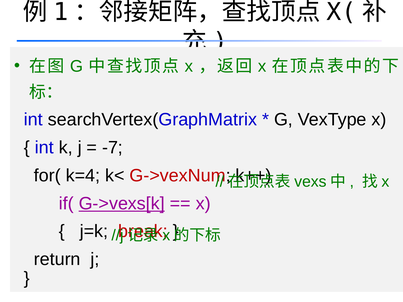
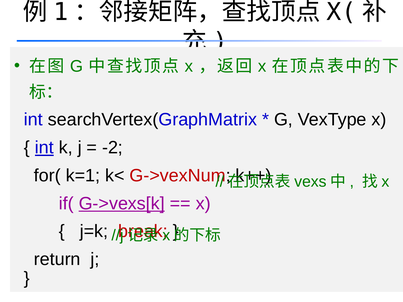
int underline: none -> present (44, 148)
-7: -7 -> -2 (113, 148)
k=4: k=4 -> k=1 (83, 176)
